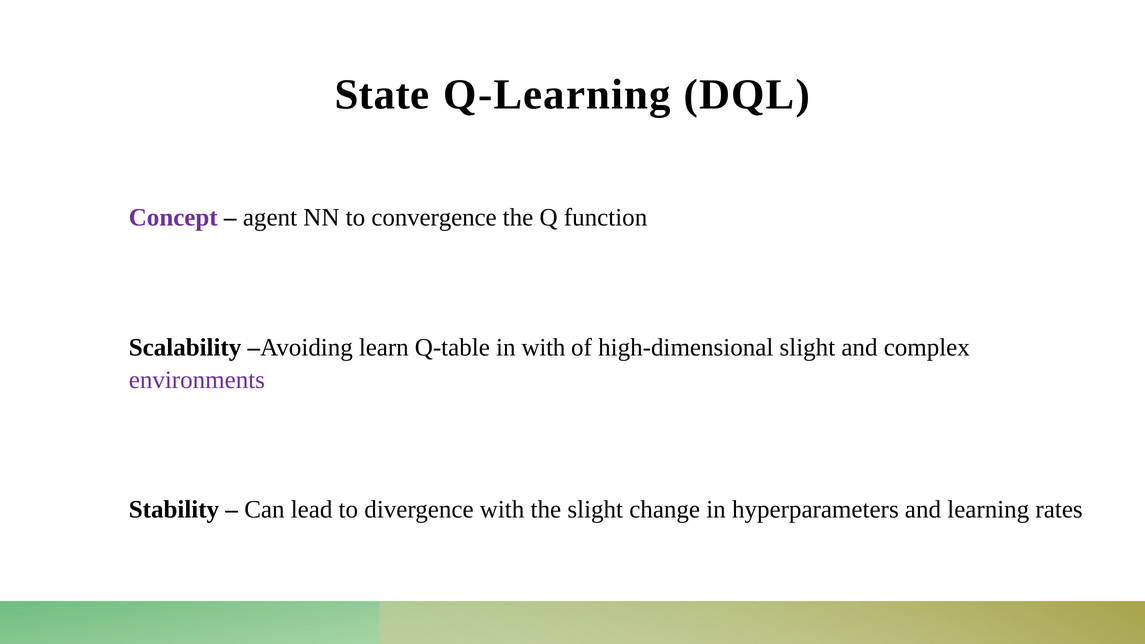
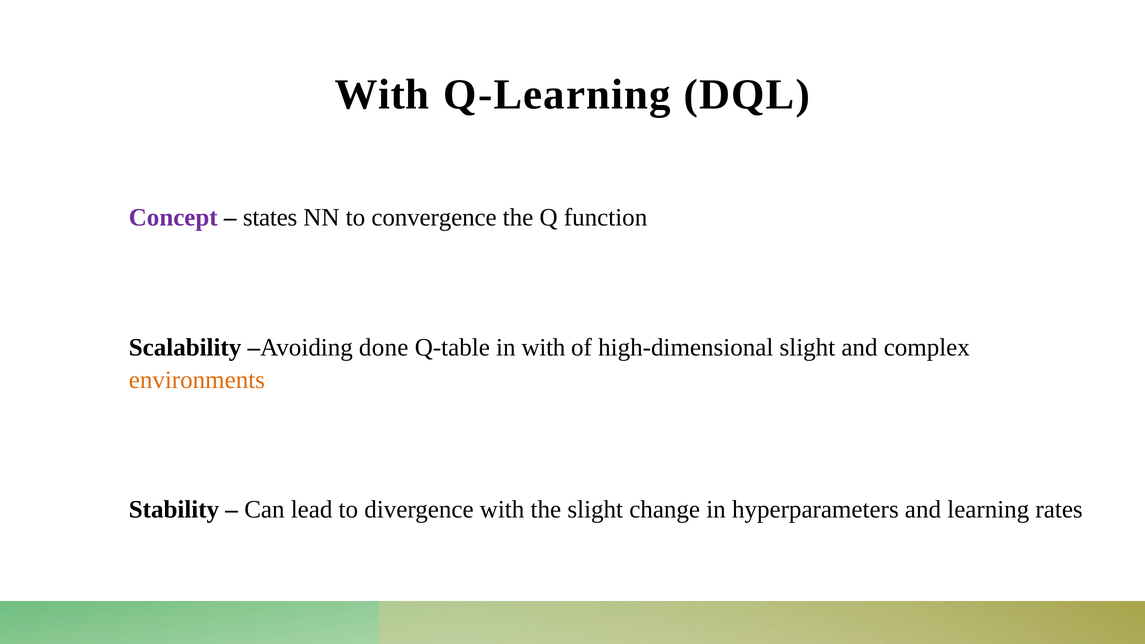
State: State -> With (382, 95)
agent: agent -> states (270, 218)
learn: learn -> done (384, 347)
environments colour: purple -> orange (197, 380)
